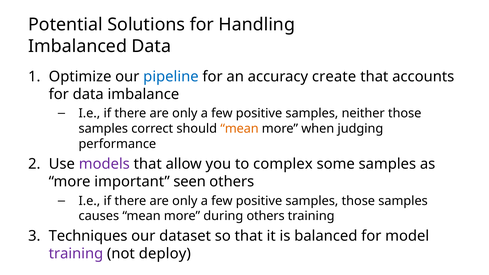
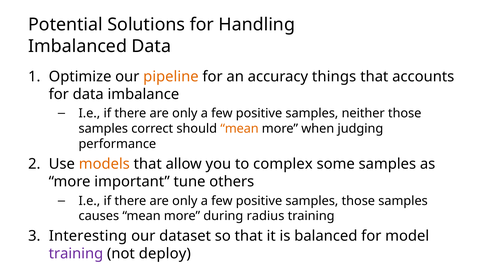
pipeline colour: blue -> orange (171, 76)
create: create -> things (334, 76)
models colour: purple -> orange (104, 164)
seen: seen -> tune (190, 182)
during others: others -> radius (265, 216)
Techniques: Techniques -> Interesting (88, 236)
